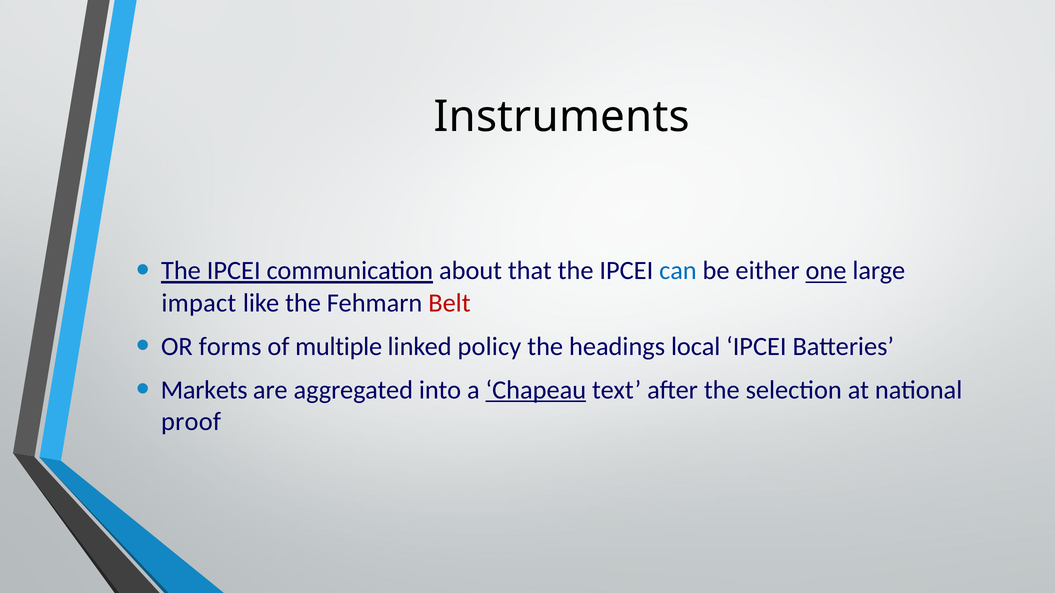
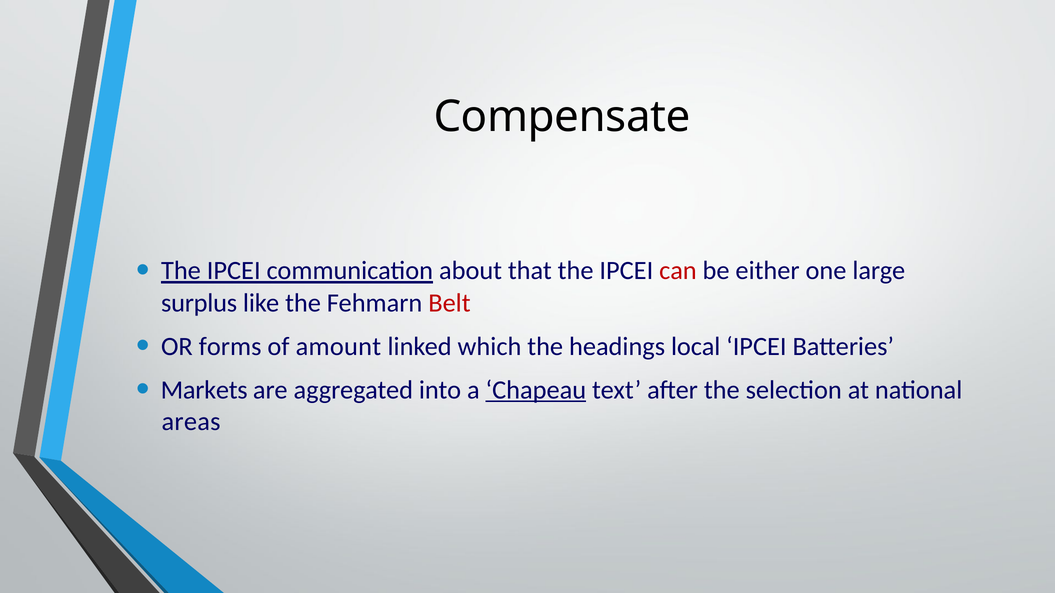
Instruments: Instruments -> Compensate (562, 117)
can colour: blue -> red (678, 271)
one underline: present -> none (826, 271)
impact: impact -> surplus (199, 303)
multiple: multiple -> amount (338, 347)
policy: policy -> which (490, 347)
proof: proof -> areas (191, 422)
